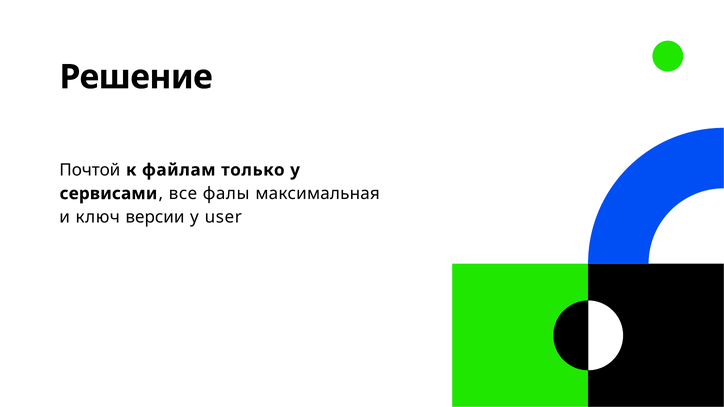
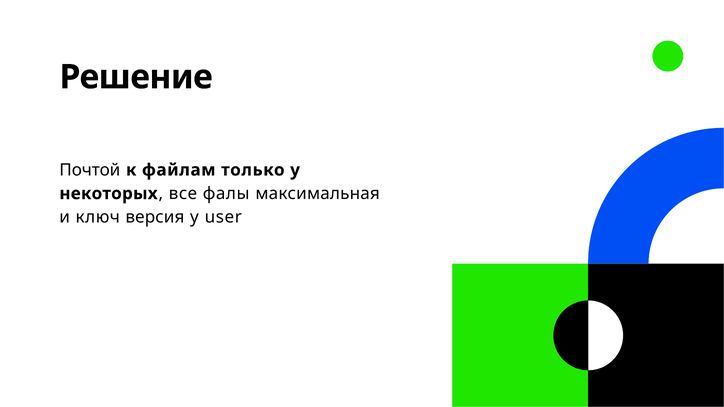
сервисами: сервисами -> некоторых (108, 194)
версии: версии -> версия (155, 217)
